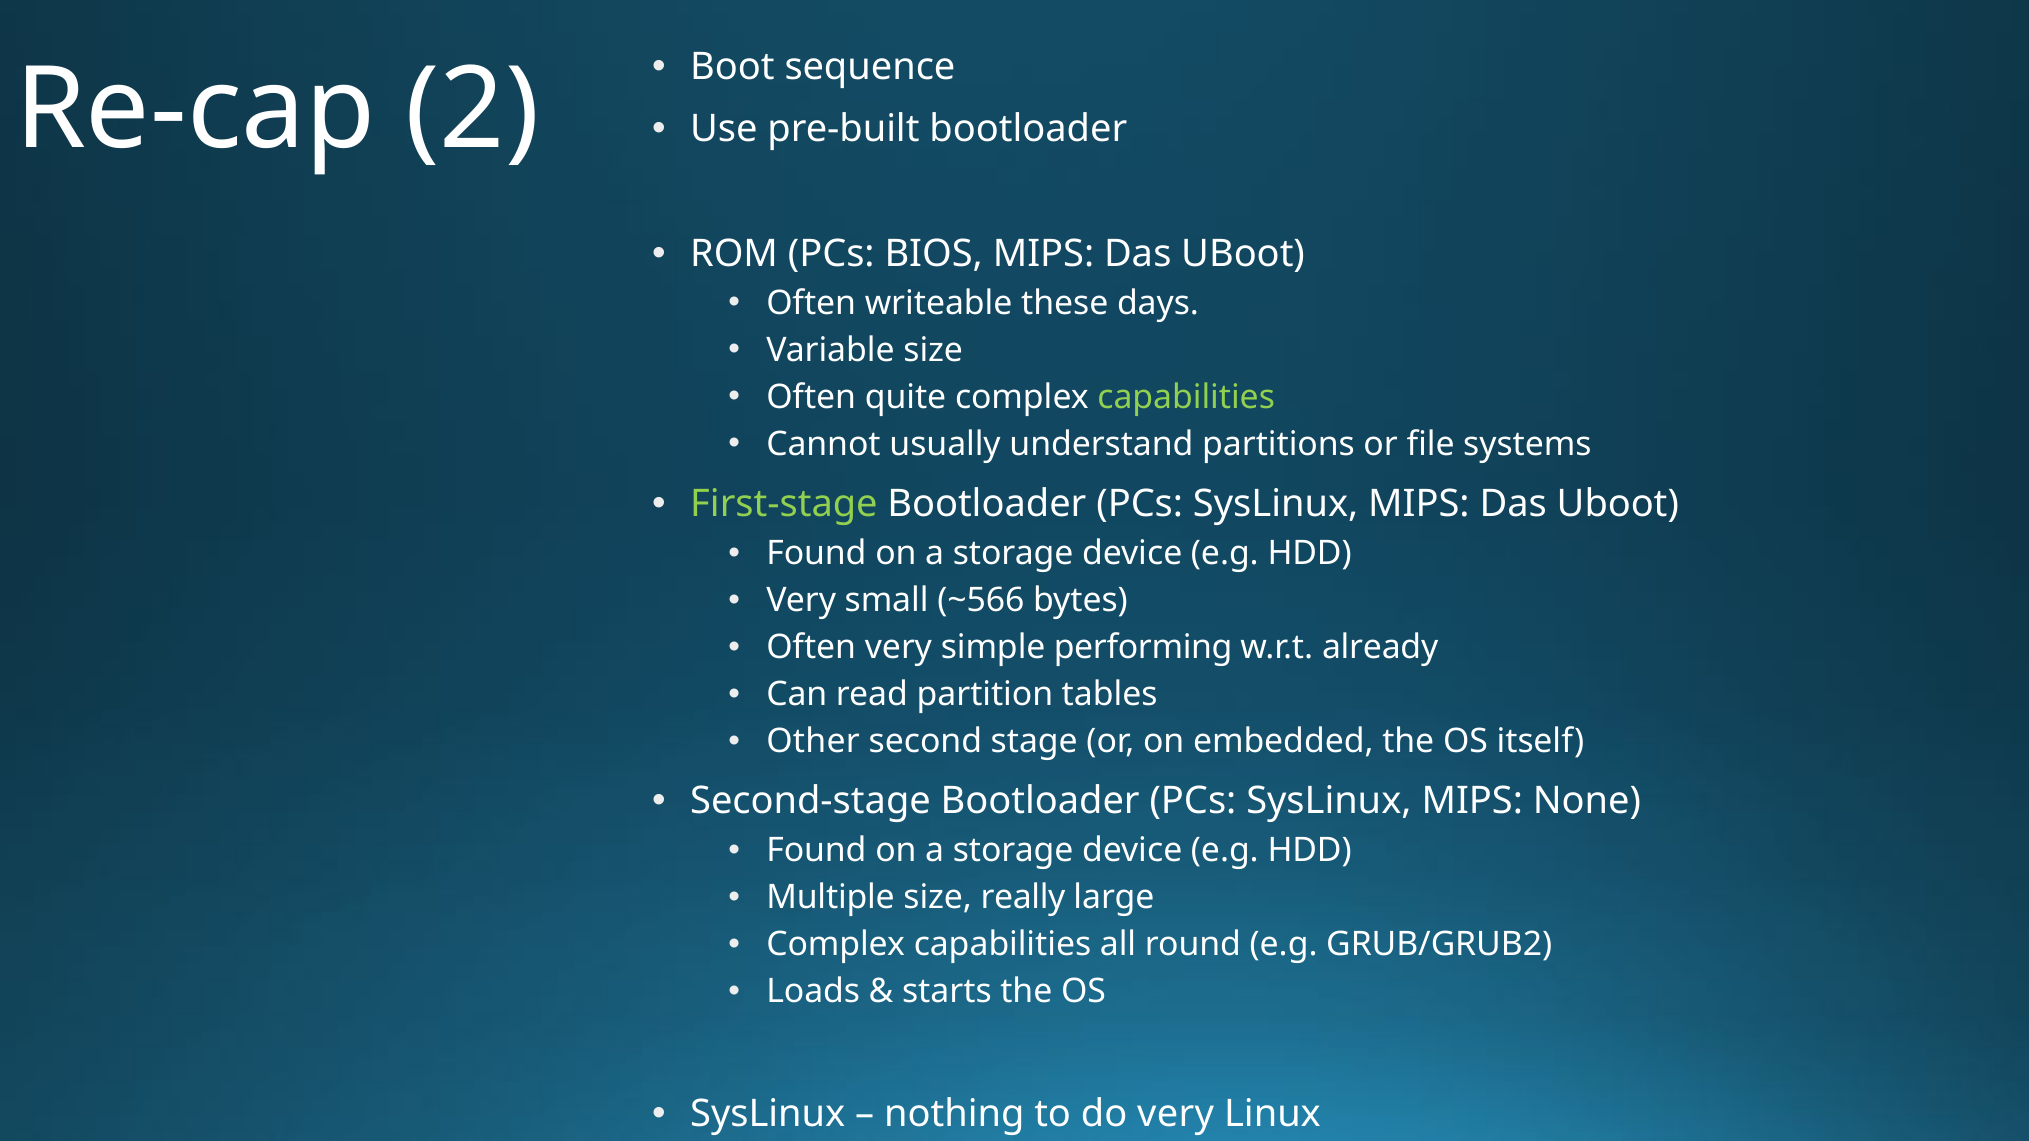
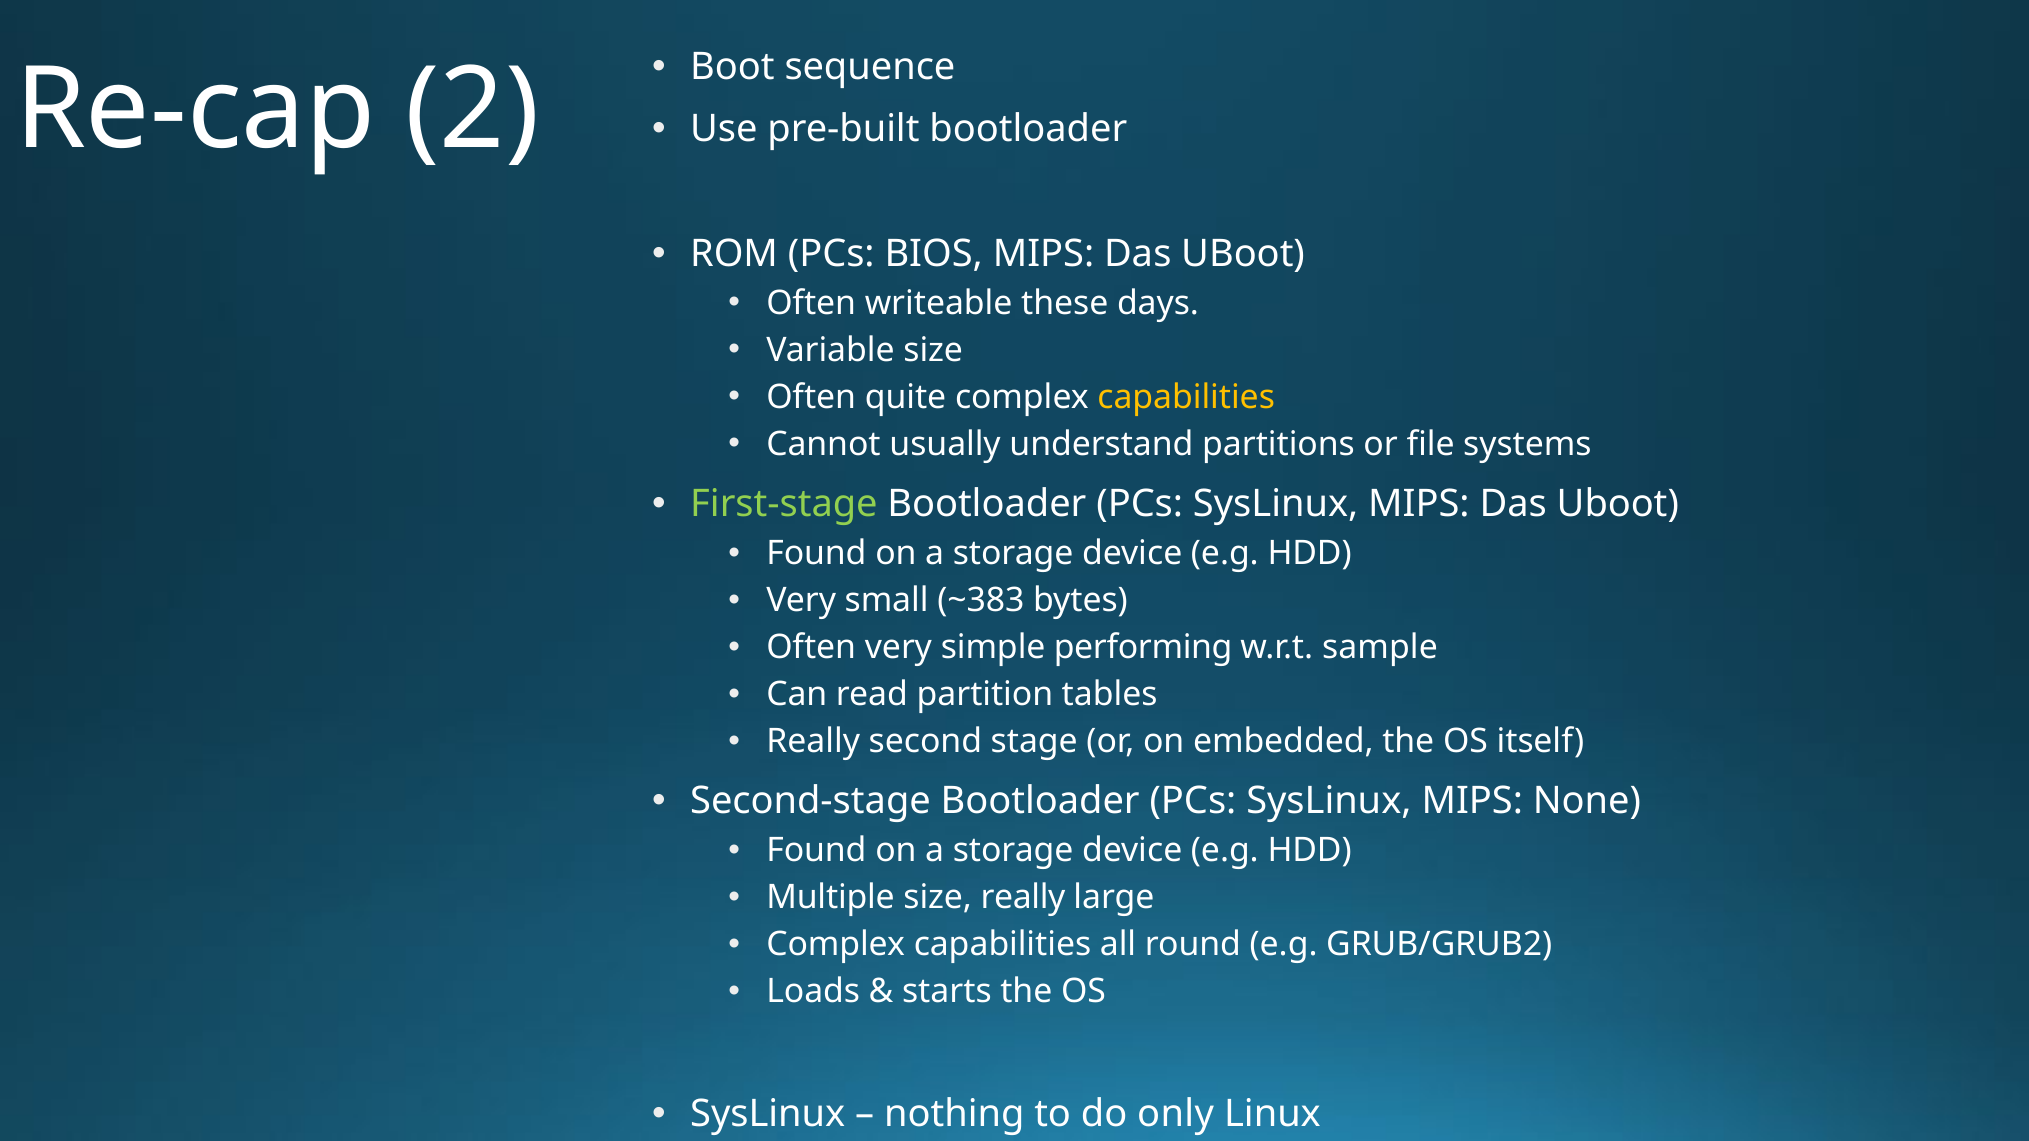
capabilities colour: light green -> yellow (1186, 397)
~566: ~566 -> ~383 (981, 600)
already: already -> sample (1380, 648)
Other: Other -> Really (813, 742)
do very: very -> only (1176, 1114)
